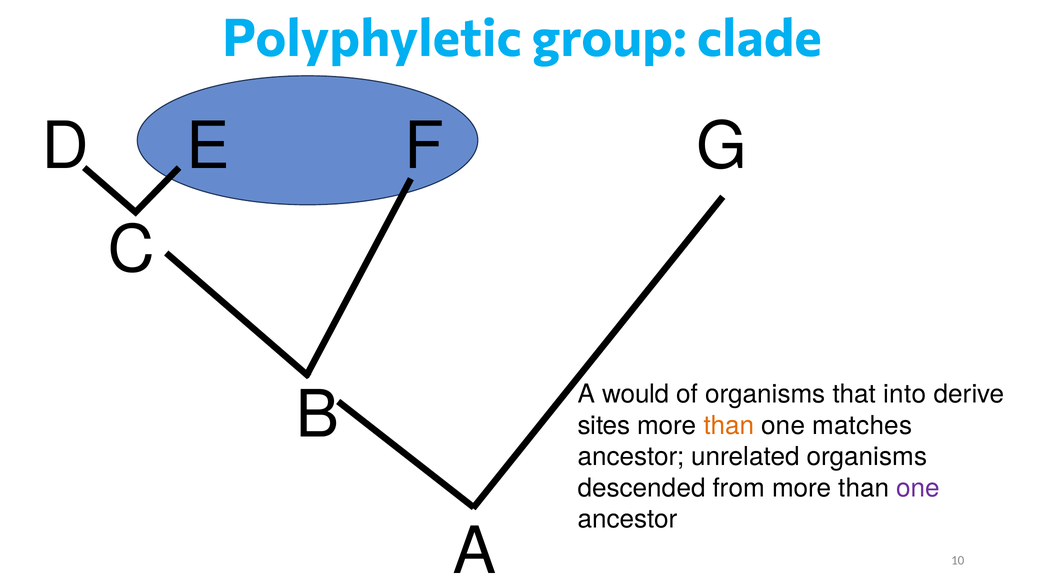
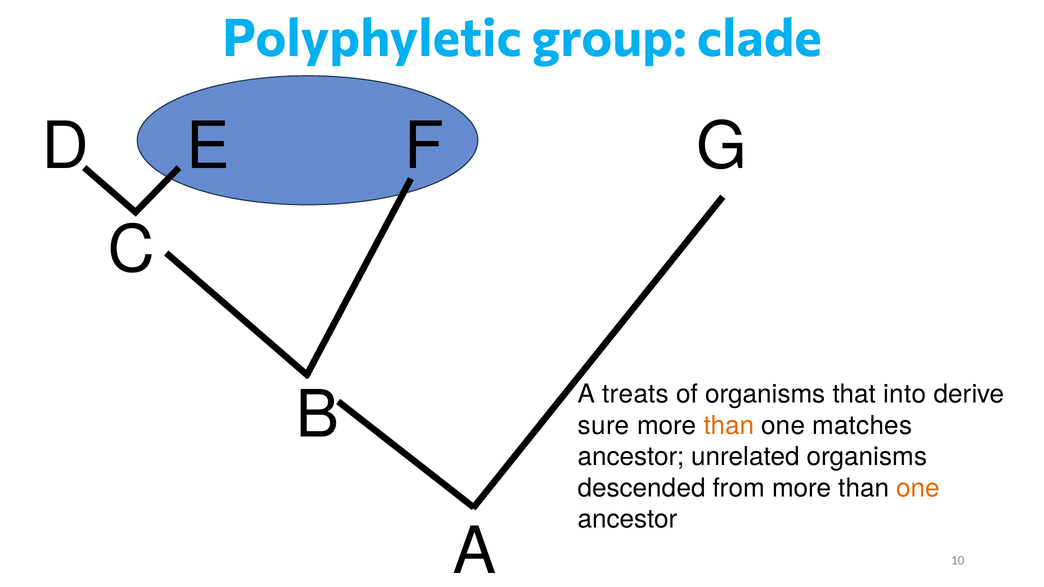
would: would -> treats (636, 394)
sites: sites -> sure (604, 426)
one colour: purple -> orange (918, 488)
